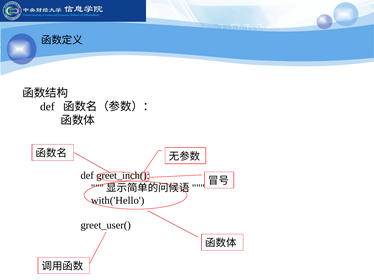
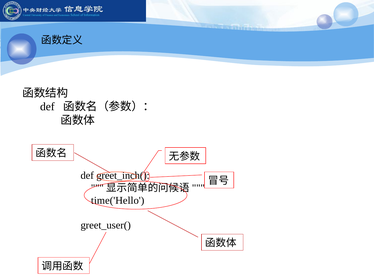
with('Hello: with('Hello -> time('Hello (118, 201)
